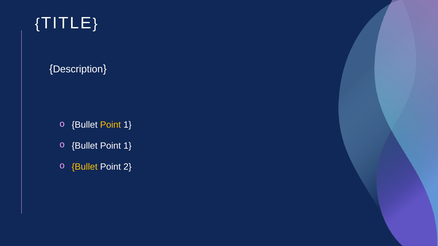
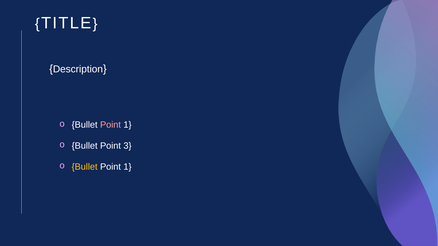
Point colour: yellow -> pink (111, 125)
1: 1 -> 3 (128, 146)
2: 2 -> 1 (128, 167)
